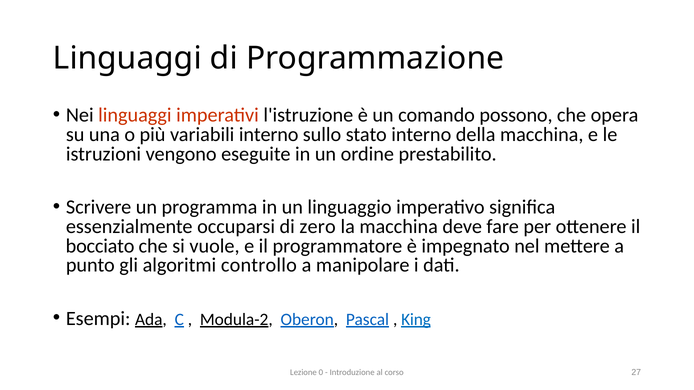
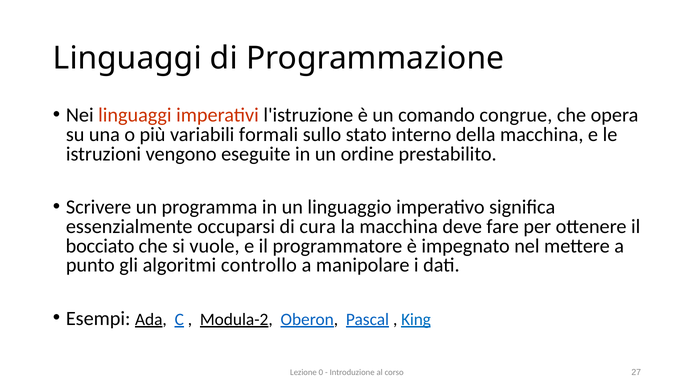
possono: possono -> congrue (516, 115)
variabili interno: interno -> formali (269, 135)
zero: zero -> cura (318, 227)
